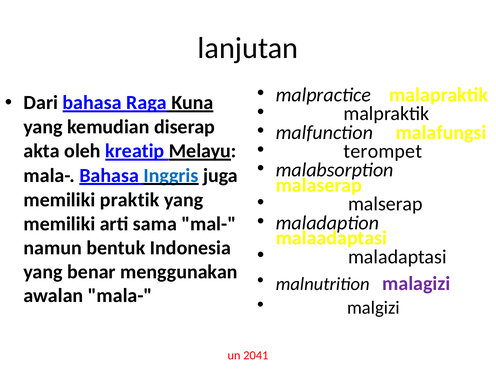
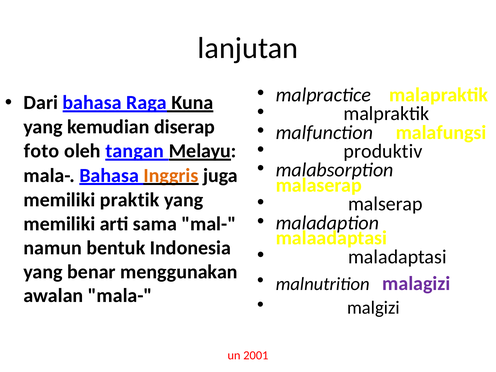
terompet: terompet -> produktiv (383, 151)
akta: akta -> foto (42, 151)
kreatip: kreatip -> tangan (135, 151)
Inggris colour: blue -> orange (171, 175)
2041: 2041 -> 2001 (256, 356)
